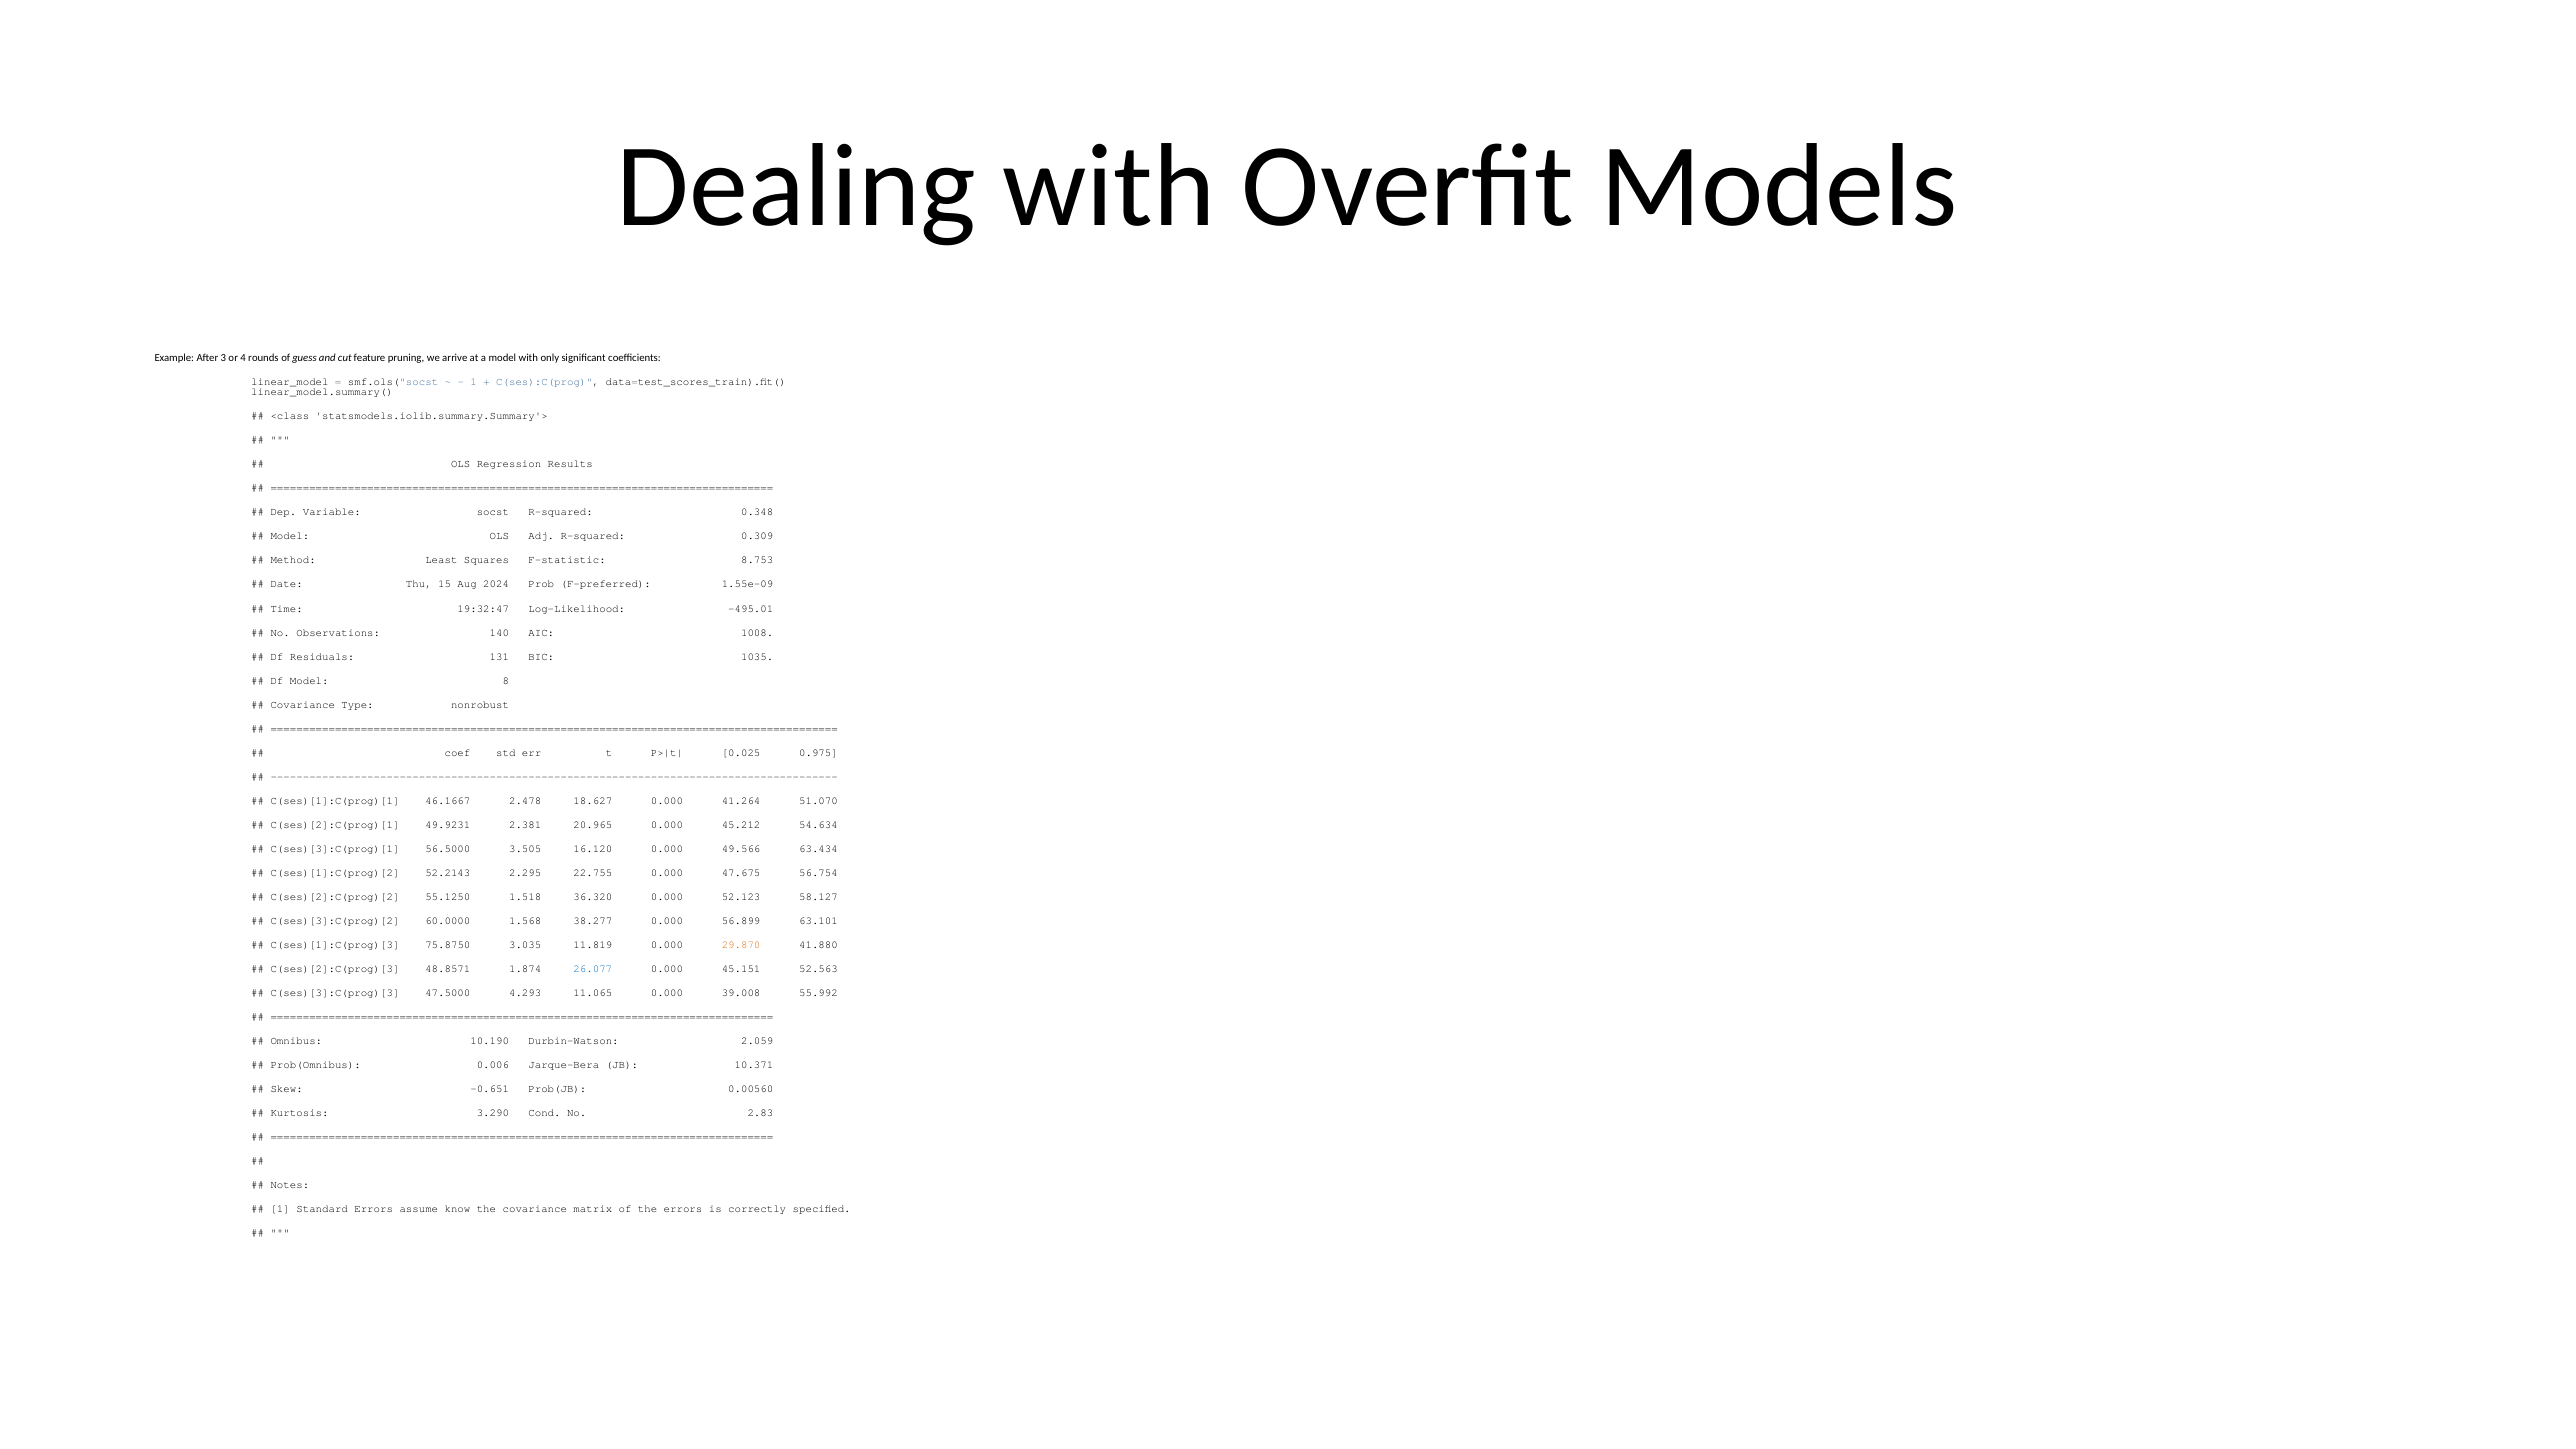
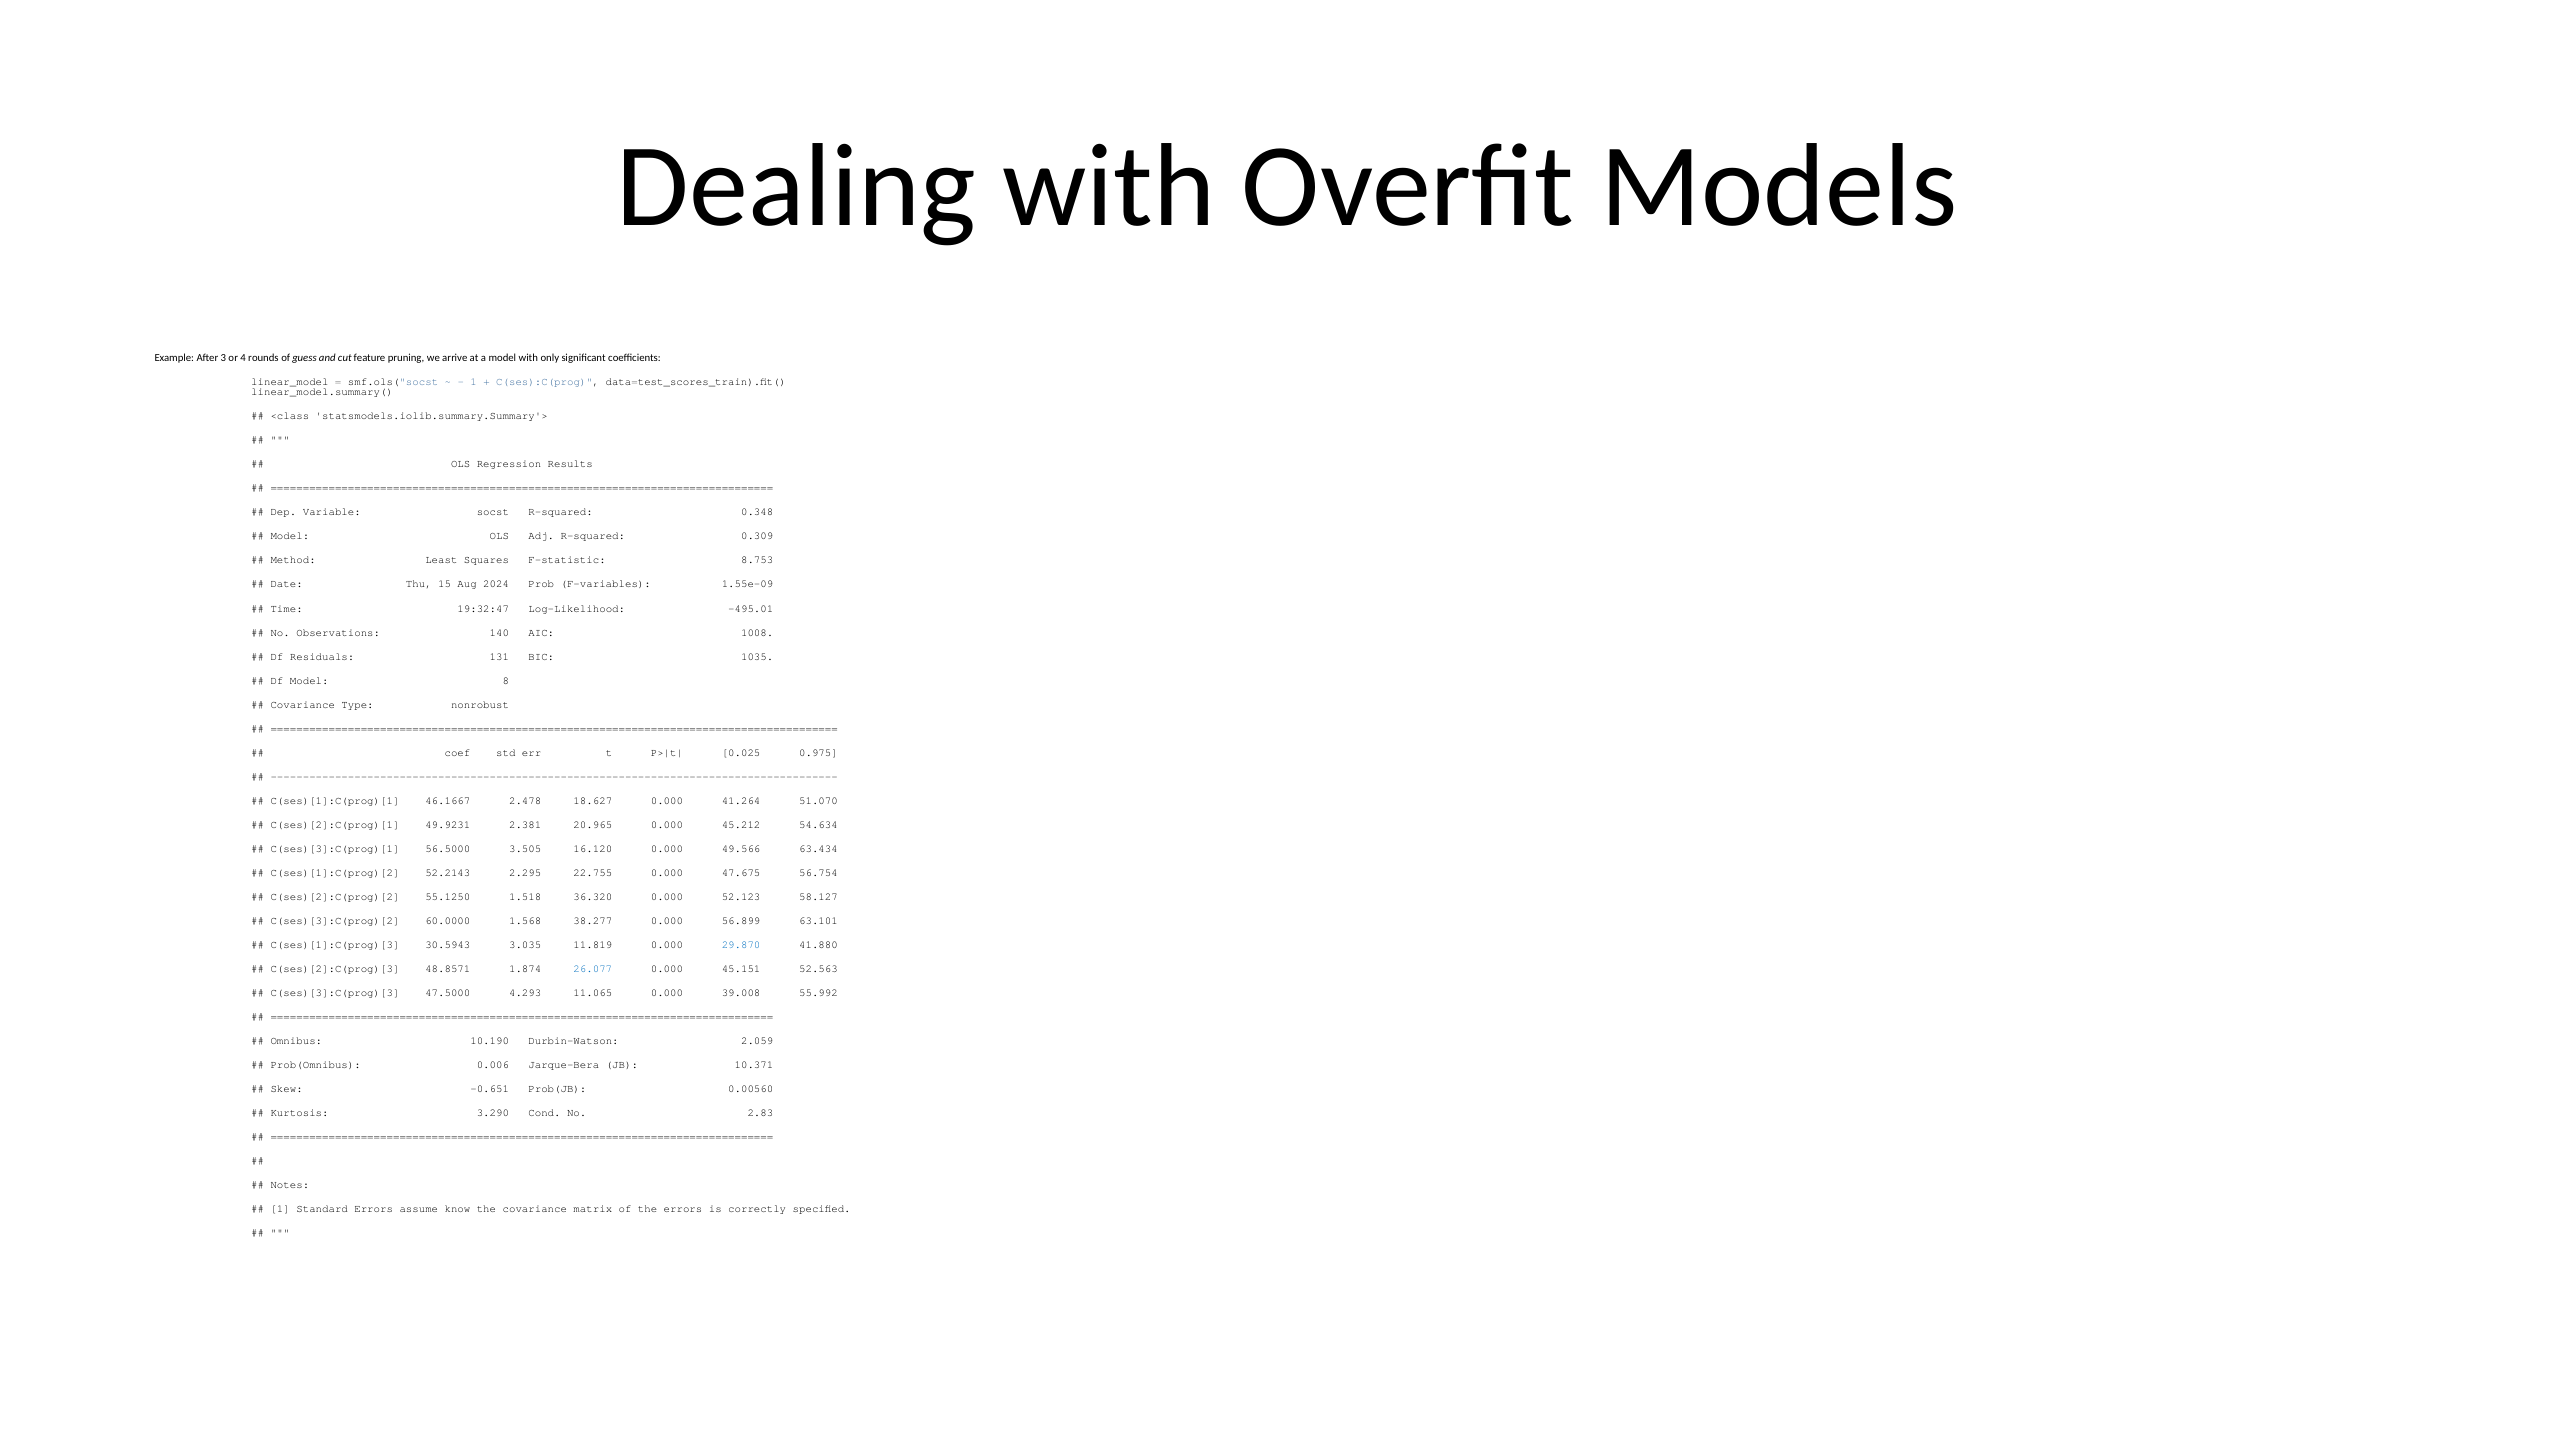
F-preferred: F-preferred -> F-variables (606, 584)
75.8750: 75.8750 -> 30.5943 (448, 945)
29.870 colour: orange -> blue (741, 945)
